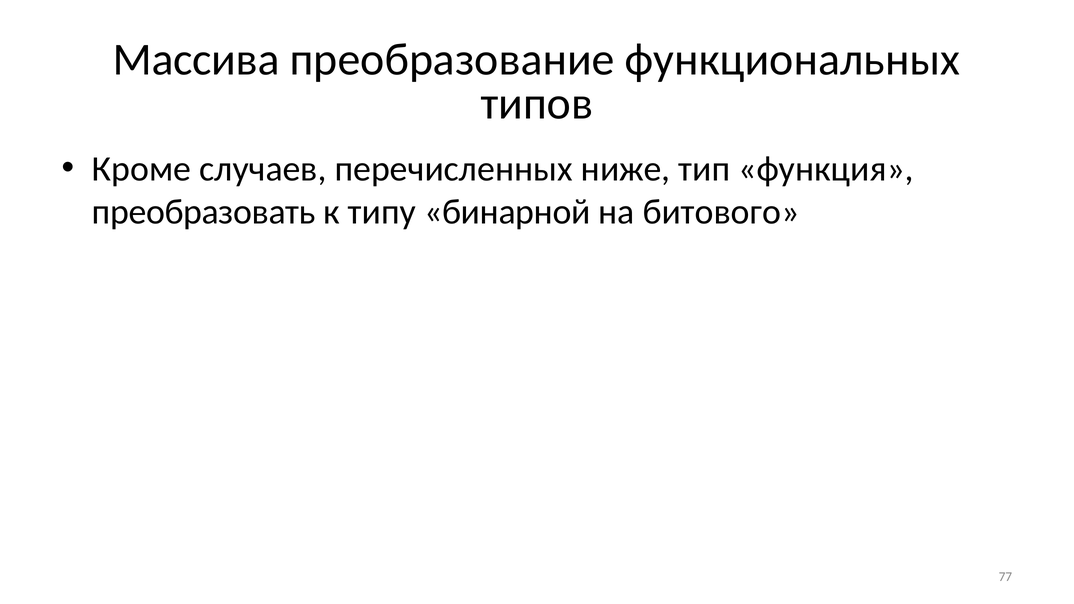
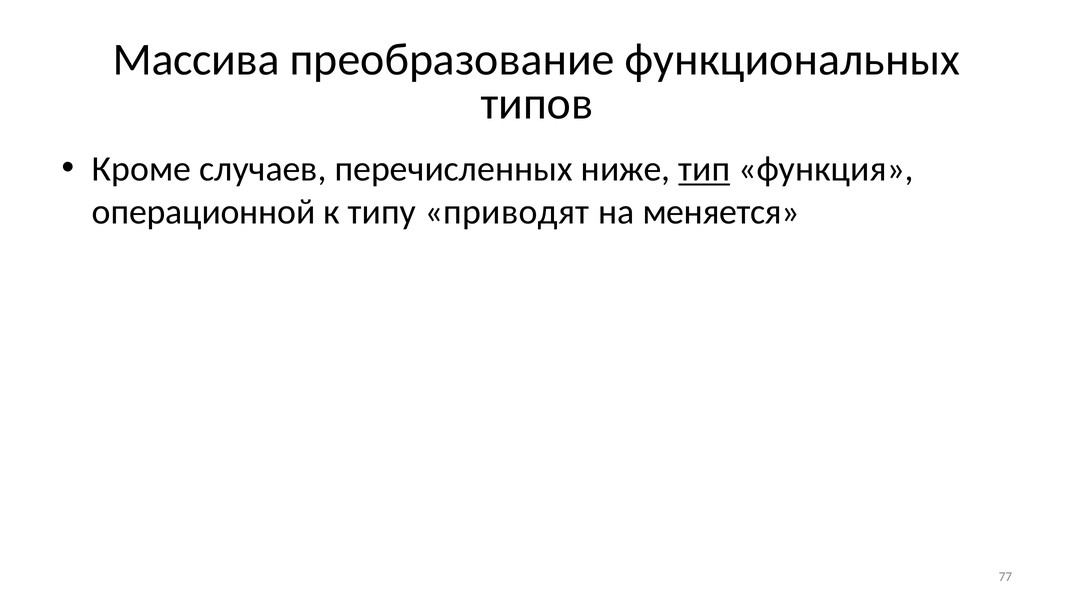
тип underline: none -> present (704, 169)
преобразовать: преобразовать -> операционной (204, 212)
бинарной: бинарной -> приводят (507, 212)
битового: битового -> меняется (721, 212)
